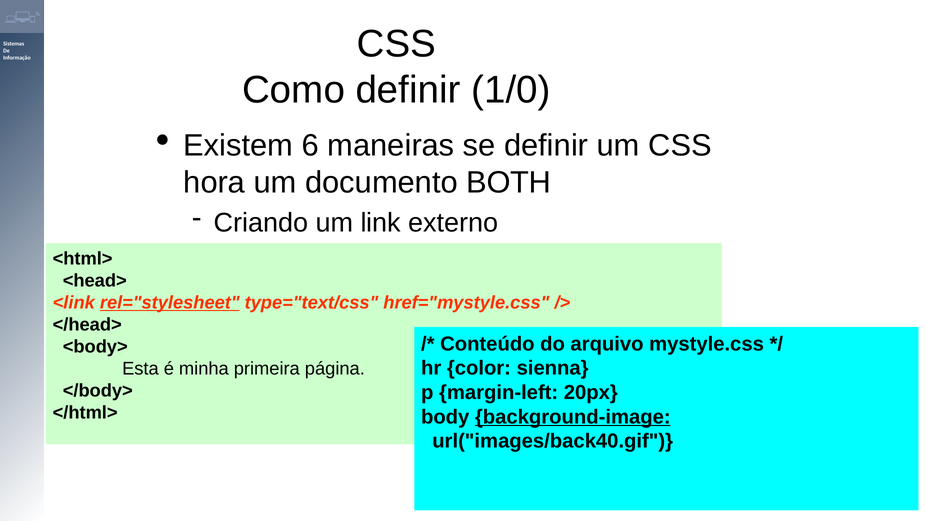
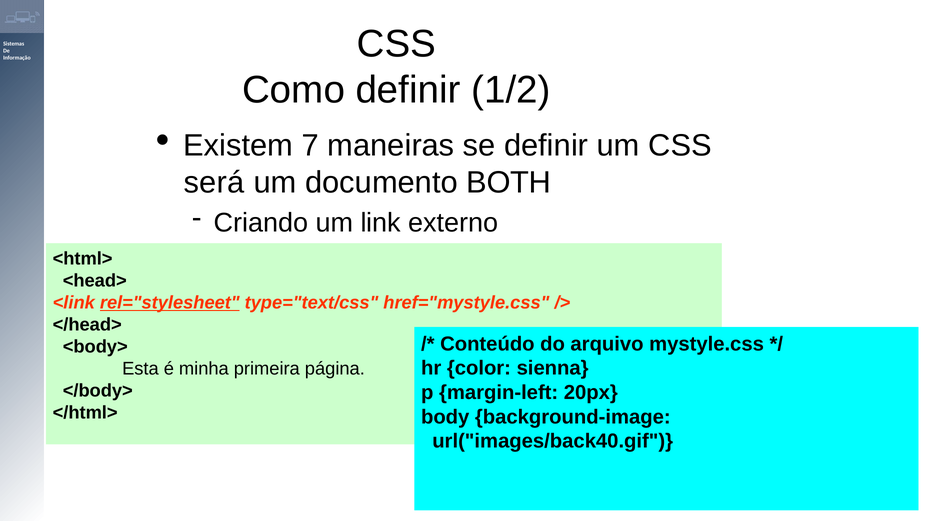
1/0: 1/0 -> 1/2 (511, 90)
6: 6 -> 7 (310, 146)
hora: hora -> será (214, 183)
background-image underline: present -> none (573, 417)
